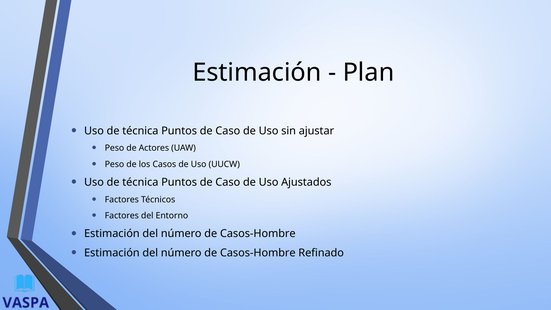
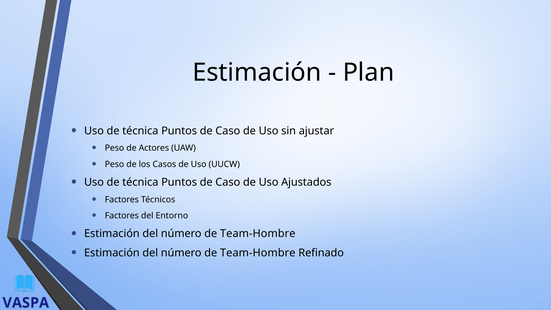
Casos-Hombre: Casos-Hombre -> Team-Hombre (258, 234)
Casos-Hombre: Casos-Hombre -> Team-Hombre (258, 253)
